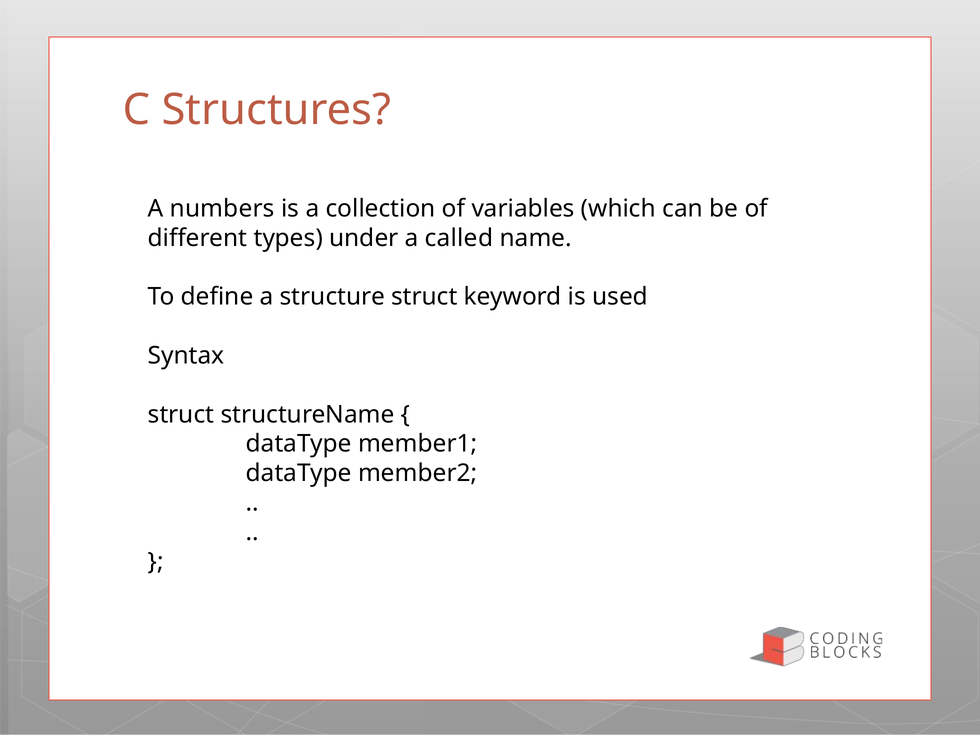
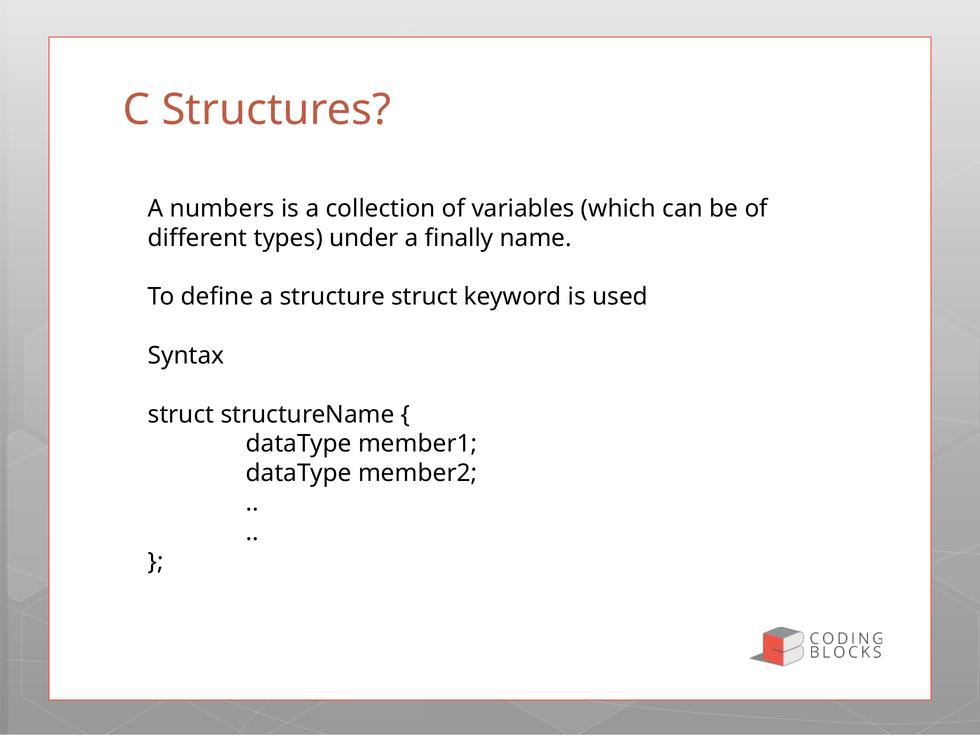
called: called -> finally (459, 238)
